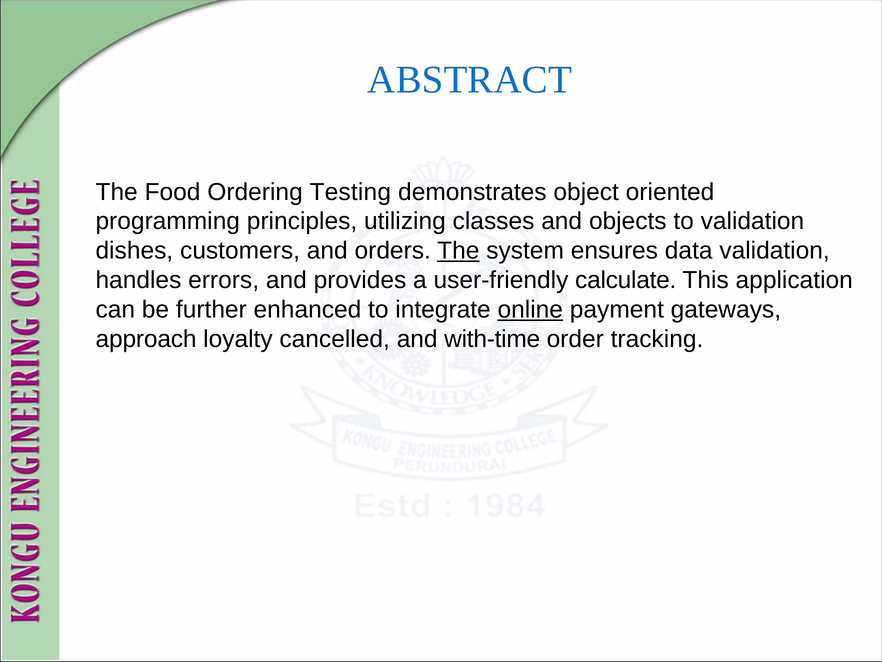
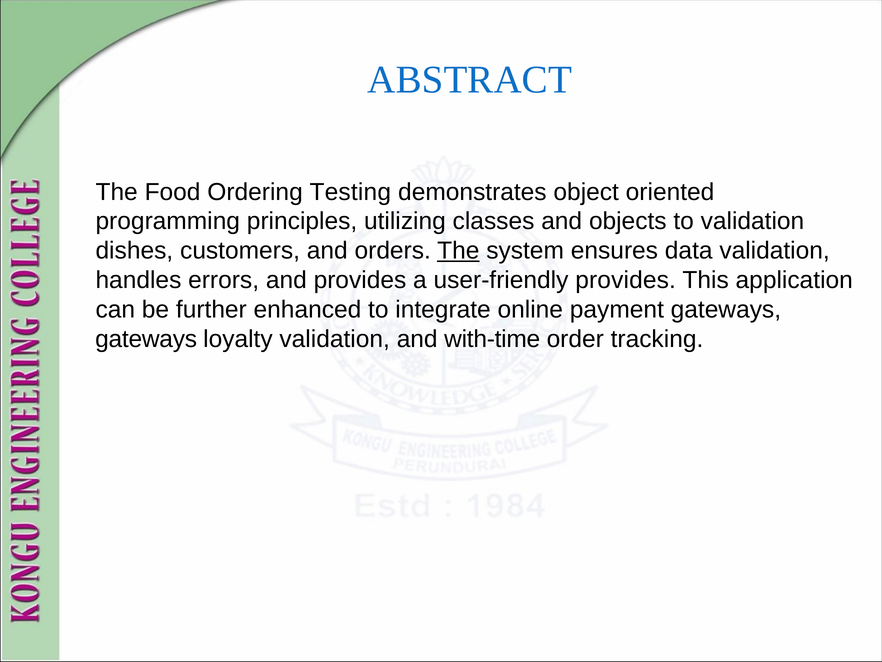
user-friendly calculate: calculate -> provides (626, 280)
online underline: present -> none (530, 309)
approach: approach -> gateways (146, 339)
loyalty cancelled: cancelled -> validation (335, 339)
